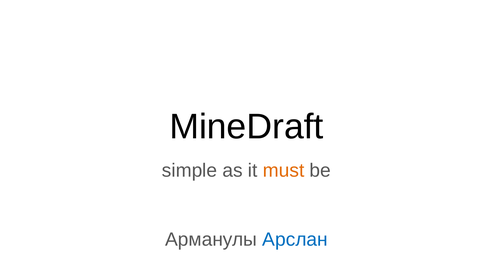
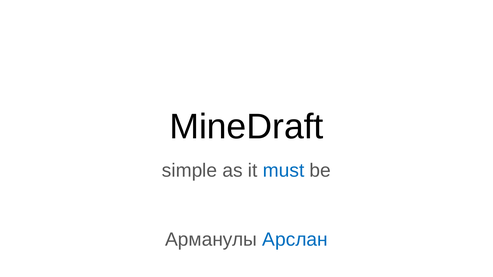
must colour: orange -> blue (284, 171)
